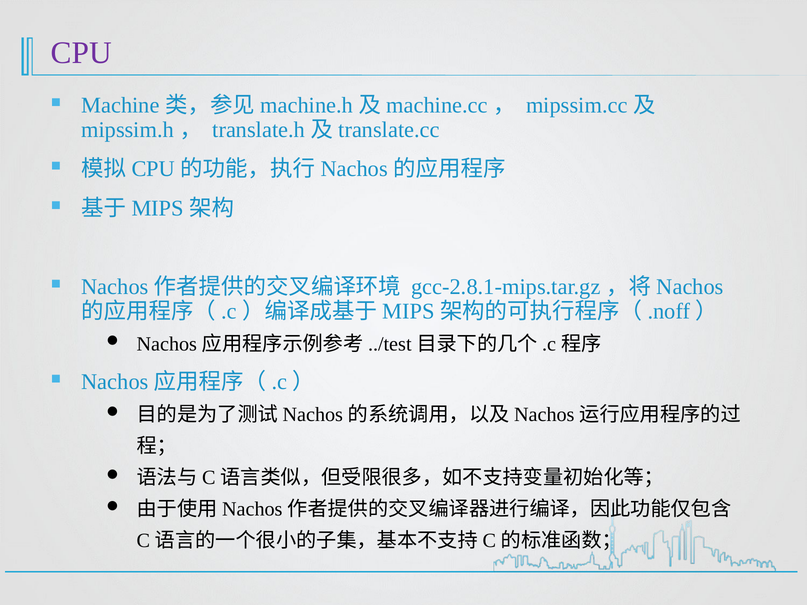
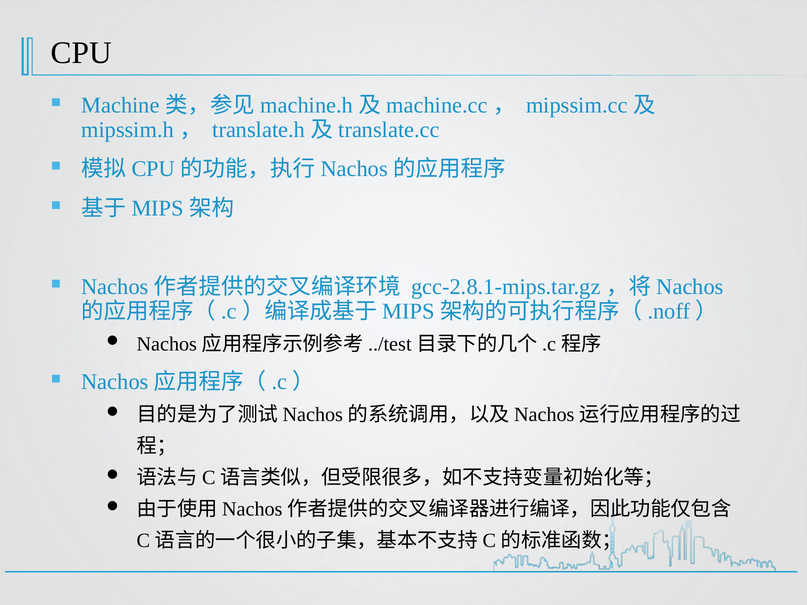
CPU colour: purple -> black (81, 53)
